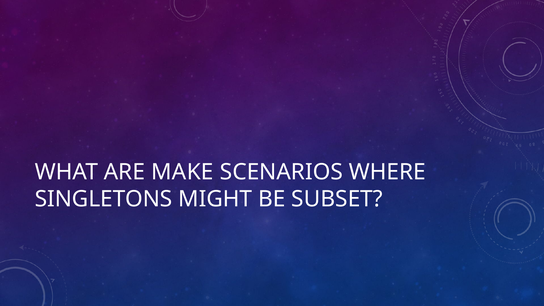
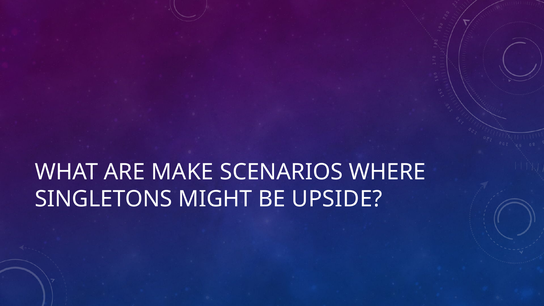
SUBSET: SUBSET -> UPSIDE (337, 199)
